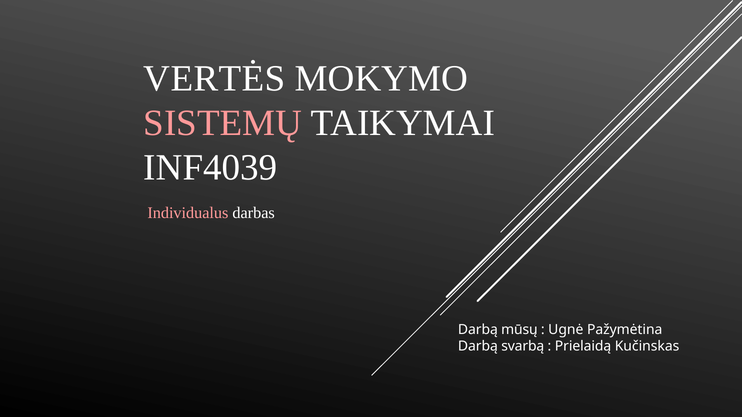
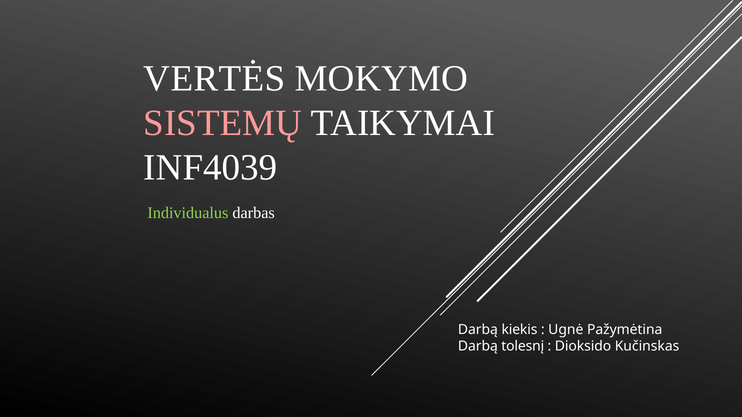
Individualus colour: pink -> light green (188, 213)
mūsų: mūsų -> kiekis (519, 330)
svarbą: svarbą -> tolesnį (523, 347)
Prielaidą: Prielaidą -> Dioksido (583, 347)
